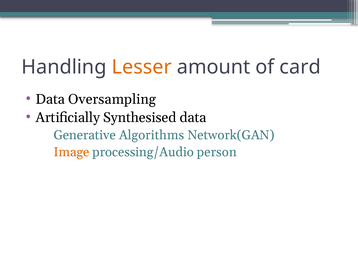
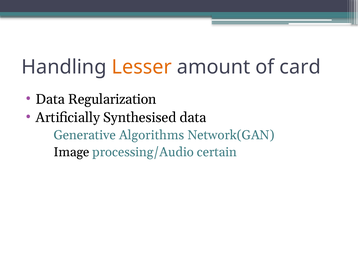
Oversampling: Oversampling -> Regularization (112, 99)
Image colour: orange -> black (72, 152)
person: person -> certain (217, 152)
